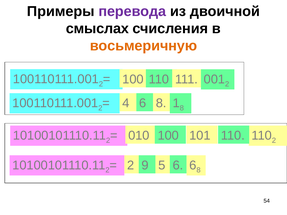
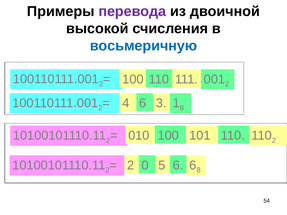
смыслах: смыслах -> высокой (97, 29)
восьмеричную colour: orange -> blue (143, 46)
4 8: 8 -> 3 (161, 103)
9: 9 -> 0 (145, 165)
